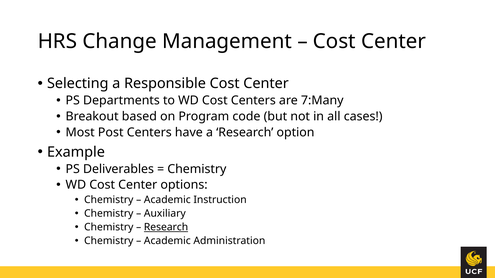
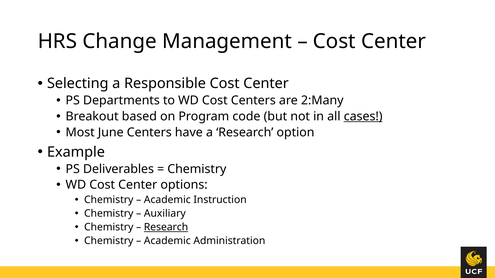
7:Many: 7:Many -> 2:Many (322, 101)
cases underline: none -> present (363, 117)
Post: Post -> June (111, 133)
